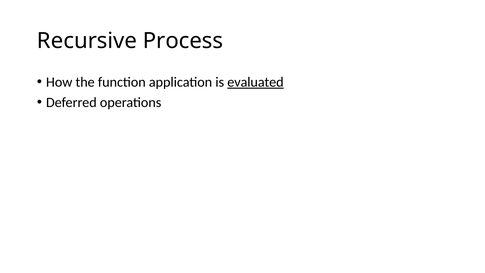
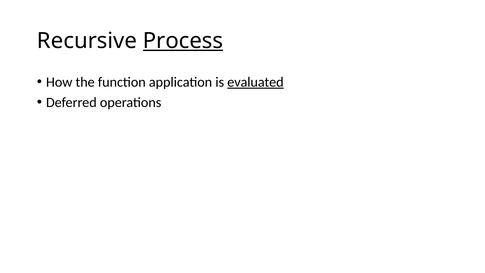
Process underline: none -> present (183, 41)
